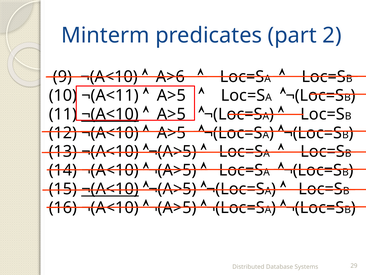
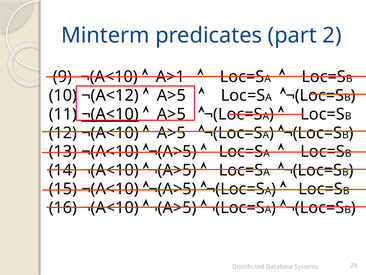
A>6: A>6 -> A>1 (170, 77)
¬(A<11: ¬(A<11 -> ¬(A<12 (110, 95)
¬(A<10 underline: present -> none (110, 189)
